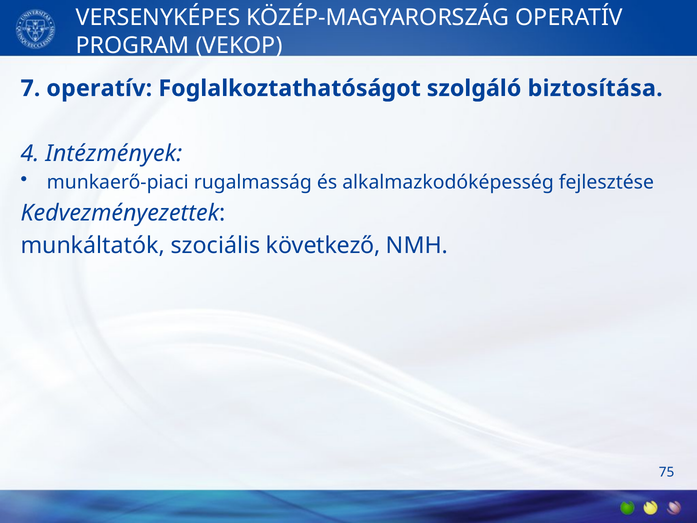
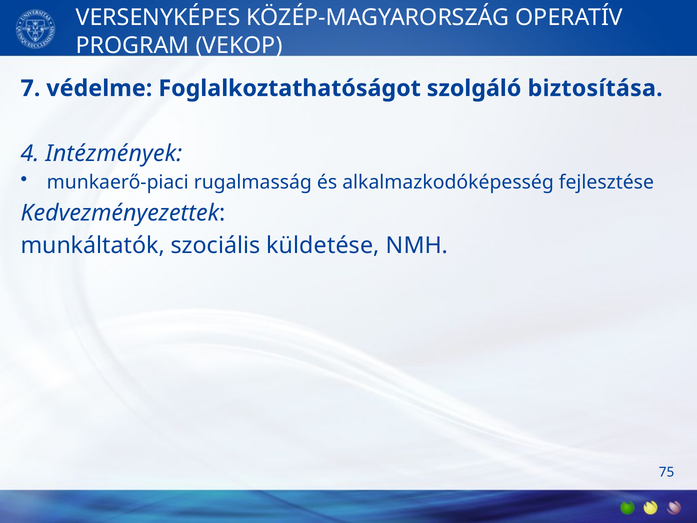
7 operatív: operatív -> védelme (99, 88)
következő: következő -> küldetése (323, 245)
